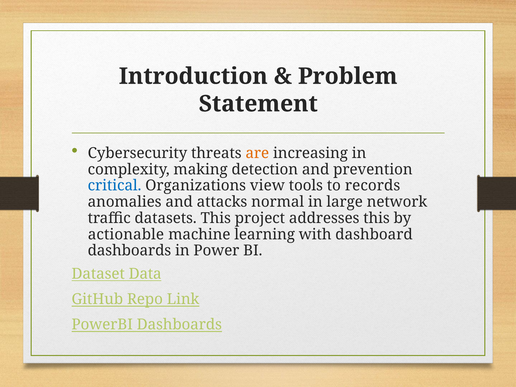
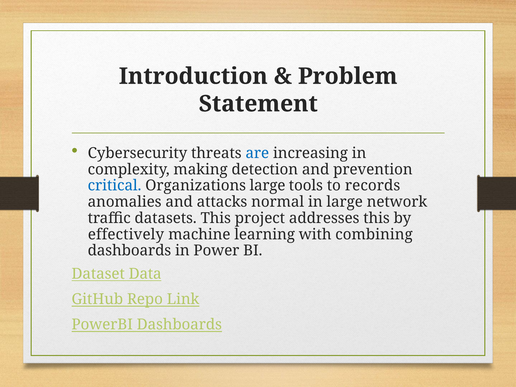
are colour: orange -> blue (257, 153)
Organizations view: view -> large (268, 186)
actionable: actionable -> effectively (126, 234)
dashboard: dashboard -> combining (374, 234)
